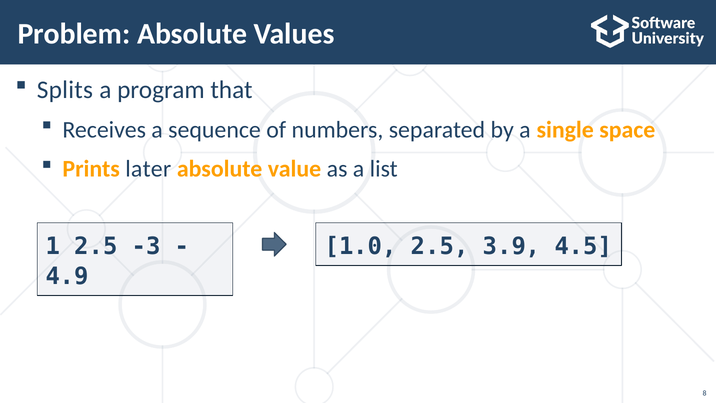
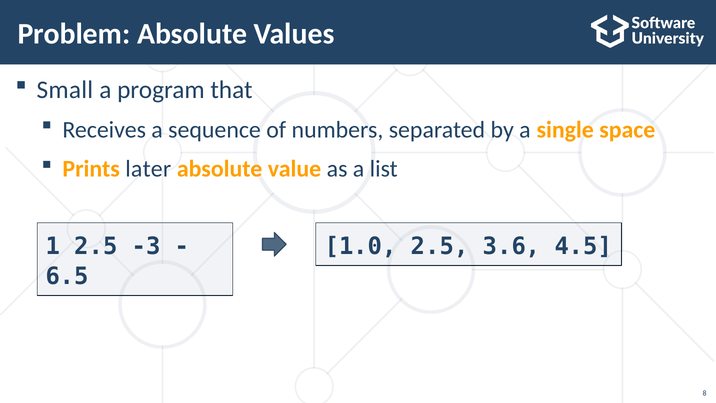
Splits: Splits -> Small (65, 90)
3.9: 3.9 -> 3.6 (512, 246)
4.9: 4.9 -> 6.5 (67, 276)
